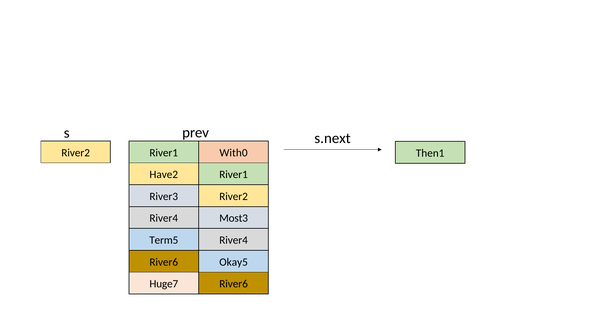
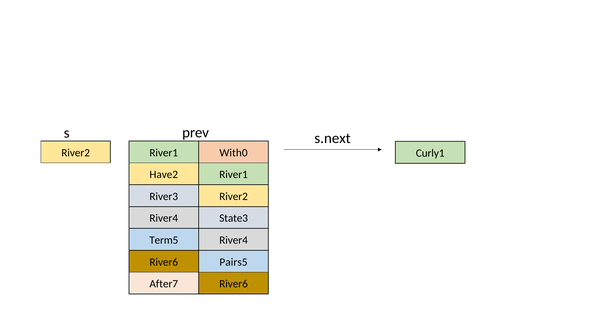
Then1: Then1 -> Curly1 (430, 153)
Most3: Most3 -> State3 (234, 218)
Okay5: Okay5 -> Pairs5 (234, 262)
Huge7: Huge7 -> After7 (164, 284)
